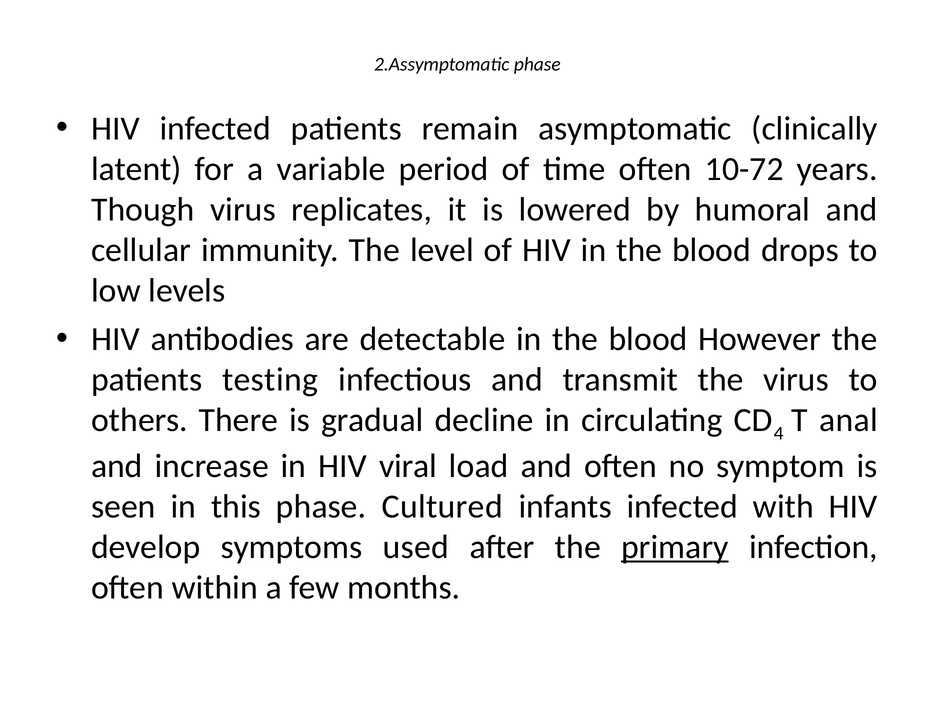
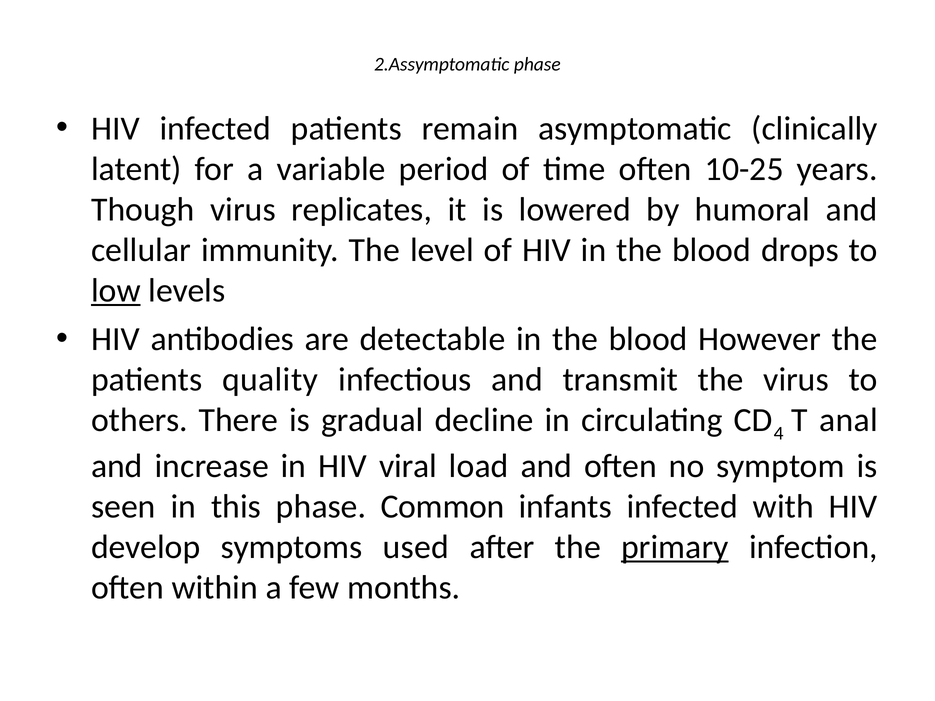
10-72: 10-72 -> 10-25 (744, 169)
low underline: none -> present (116, 291)
testing: testing -> quality (270, 380)
Cultured: Cultured -> Common (443, 507)
